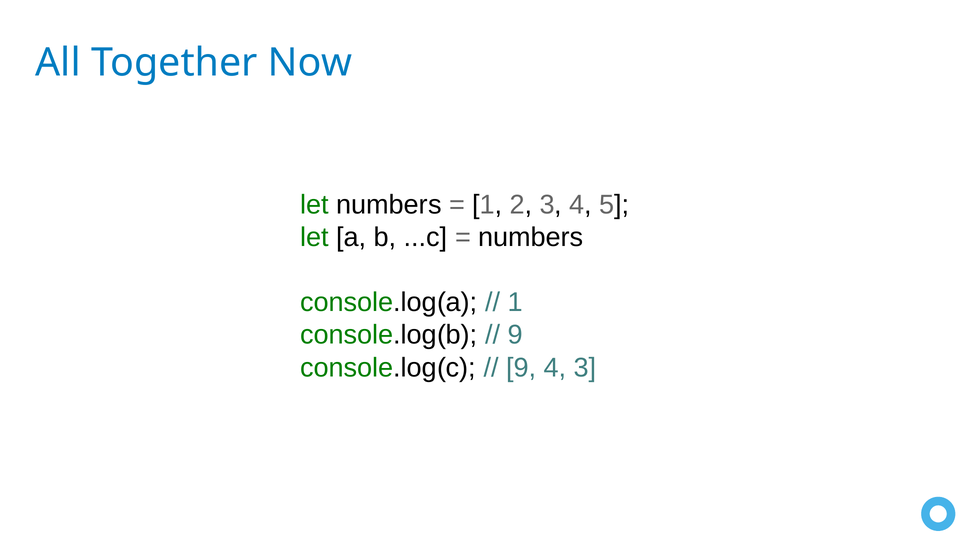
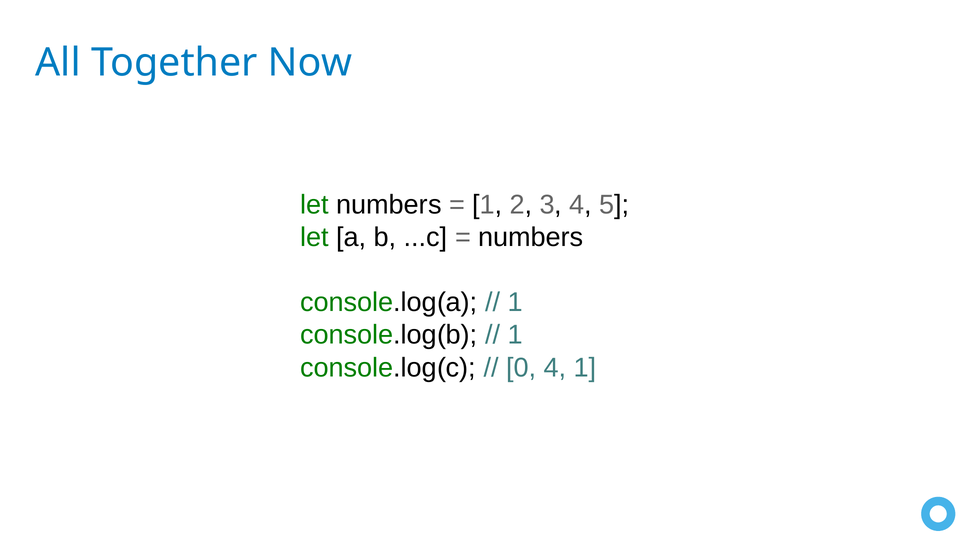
9: 9 -> 1 (515, 335)
9: 9 -> 0 (521, 368)
4 3: 3 -> 1 (585, 368)
